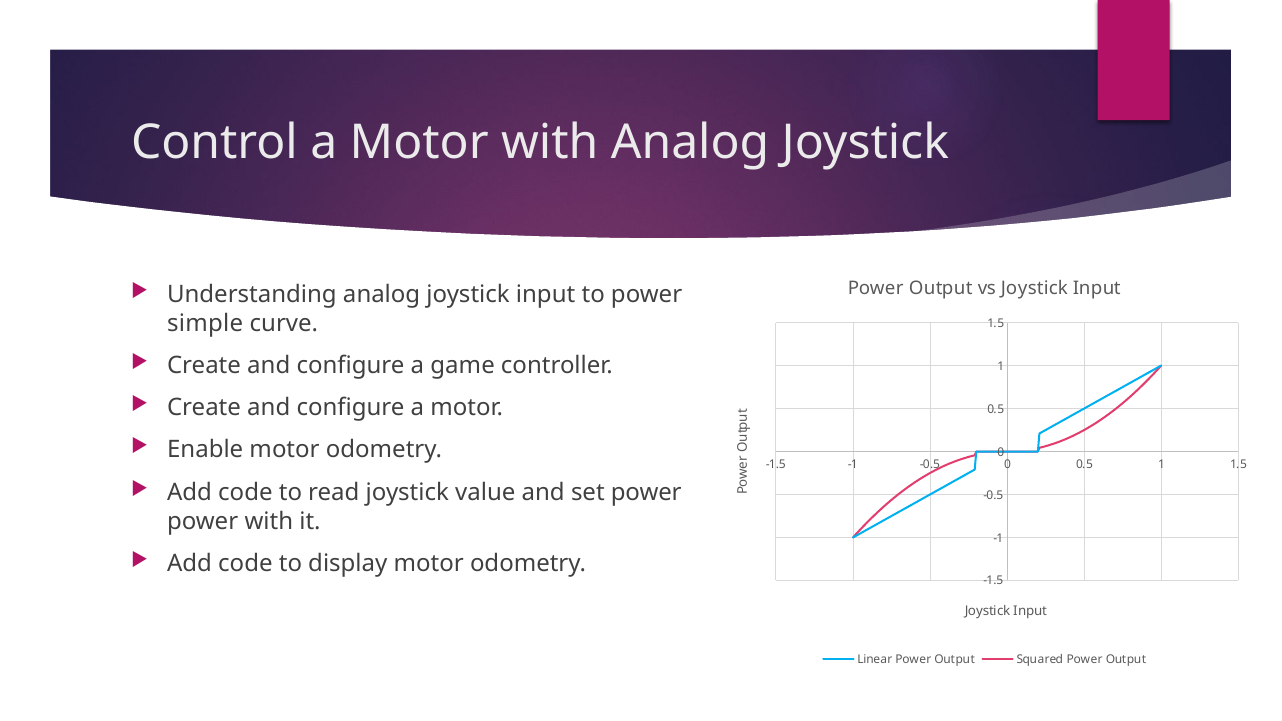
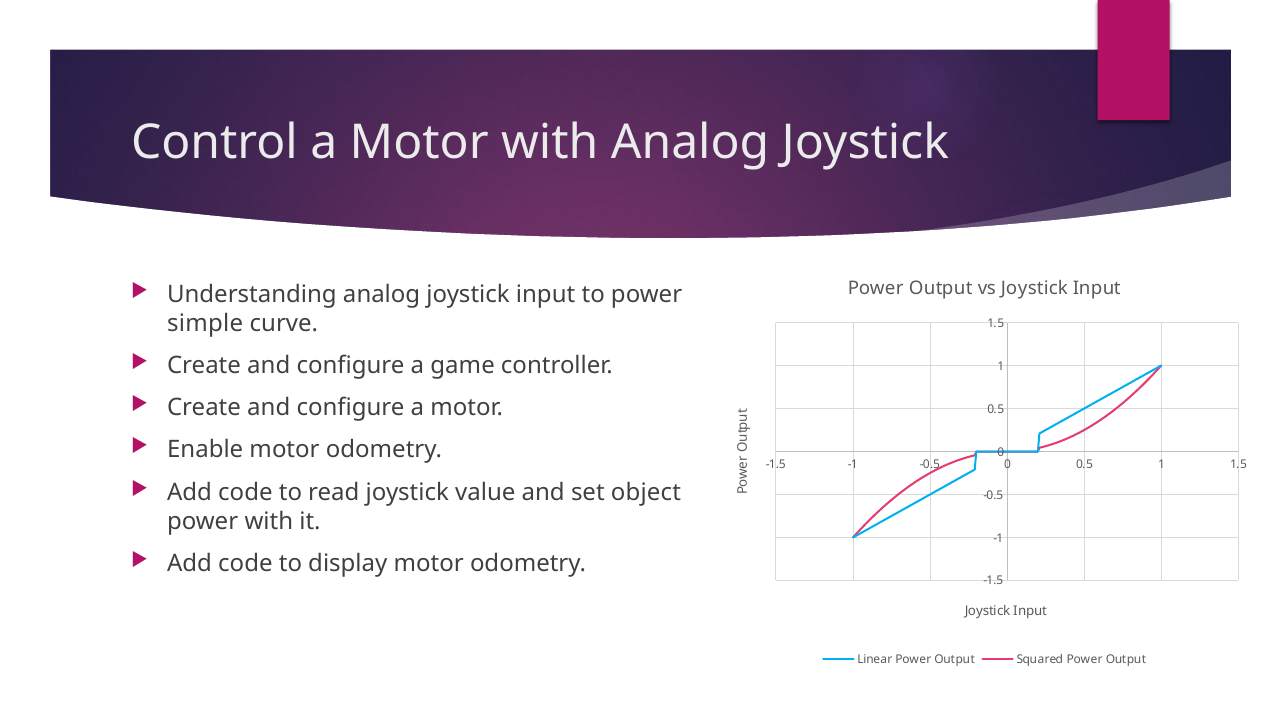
set power: power -> object (646, 492)
